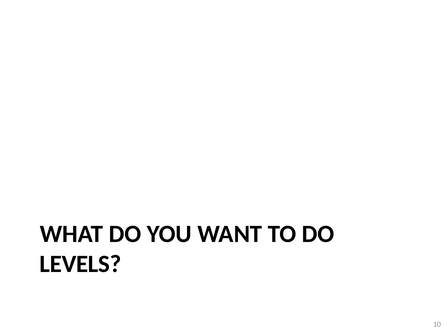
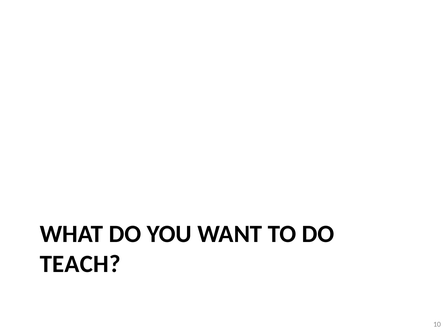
LEVELS: LEVELS -> TEACH (80, 264)
